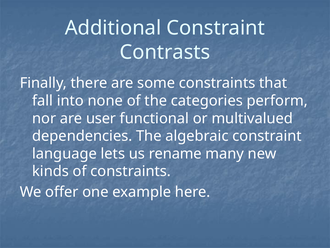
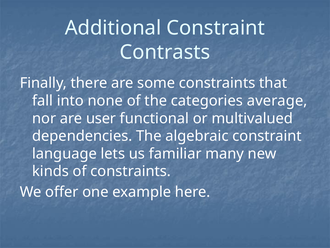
perform: perform -> average (277, 101)
rename: rename -> familiar (175, 153)
